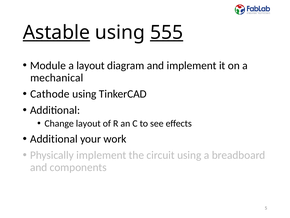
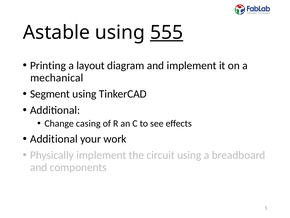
Astable underline: present -> none (56, 32)
Module: Module -> Printing (48, 65)
Cathode: Cathode -> Segment (50, 94)
Change layout: layout -> casing (88, 123)
